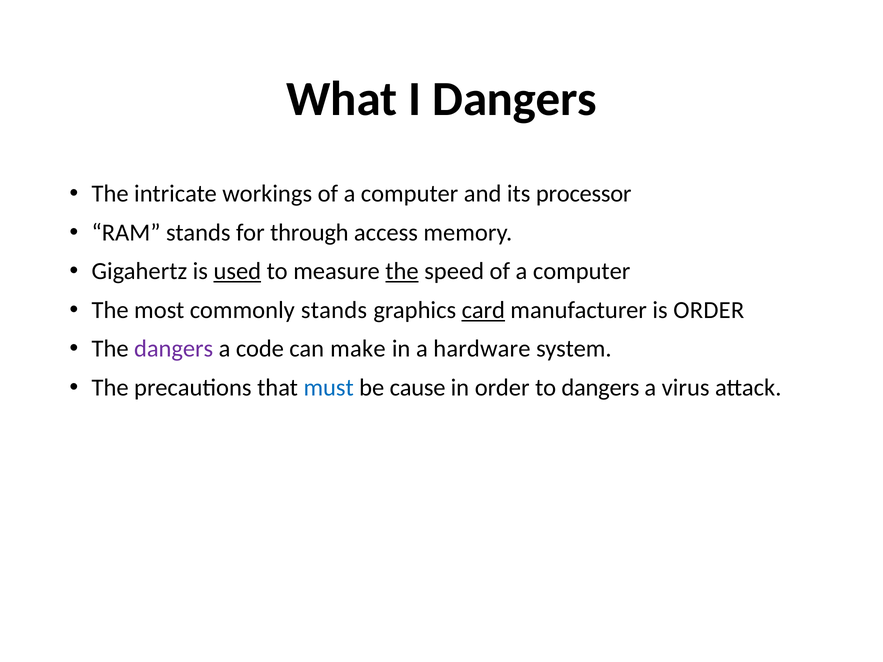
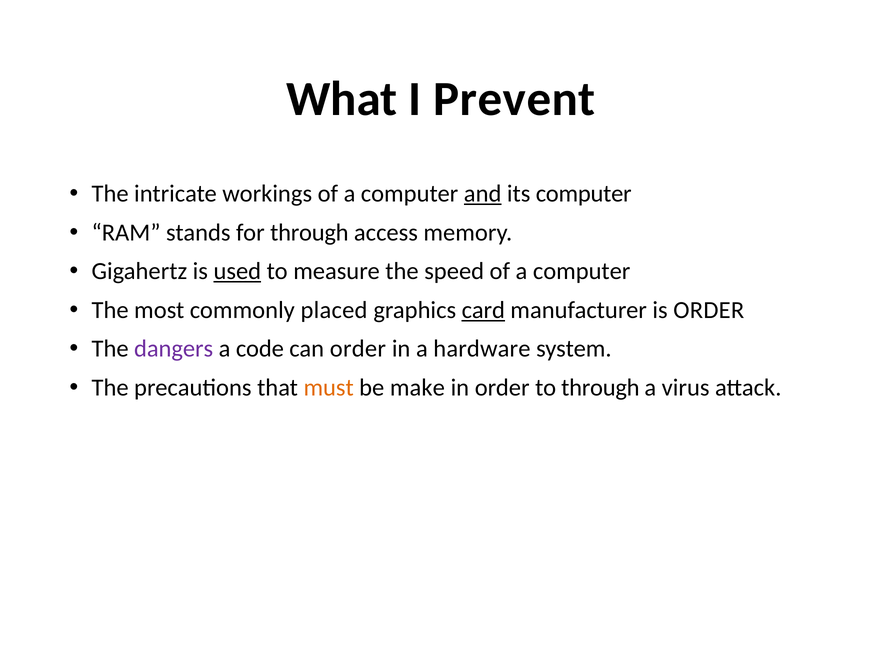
I Dangers: Dangers -> Prevent (514, 99)
and underline: none -> present (483, 194)
its processor: processor -> computer (584, 194)
the underline: present -> none (402, 271)
commonly stands: stands -> placed (334, 310)
can make: make -> order (358, 349)
must colour: blue -> orange (329, 388)
cause: cause -> make (417, 388)
to dangers: dangers -> through (600, 388)
